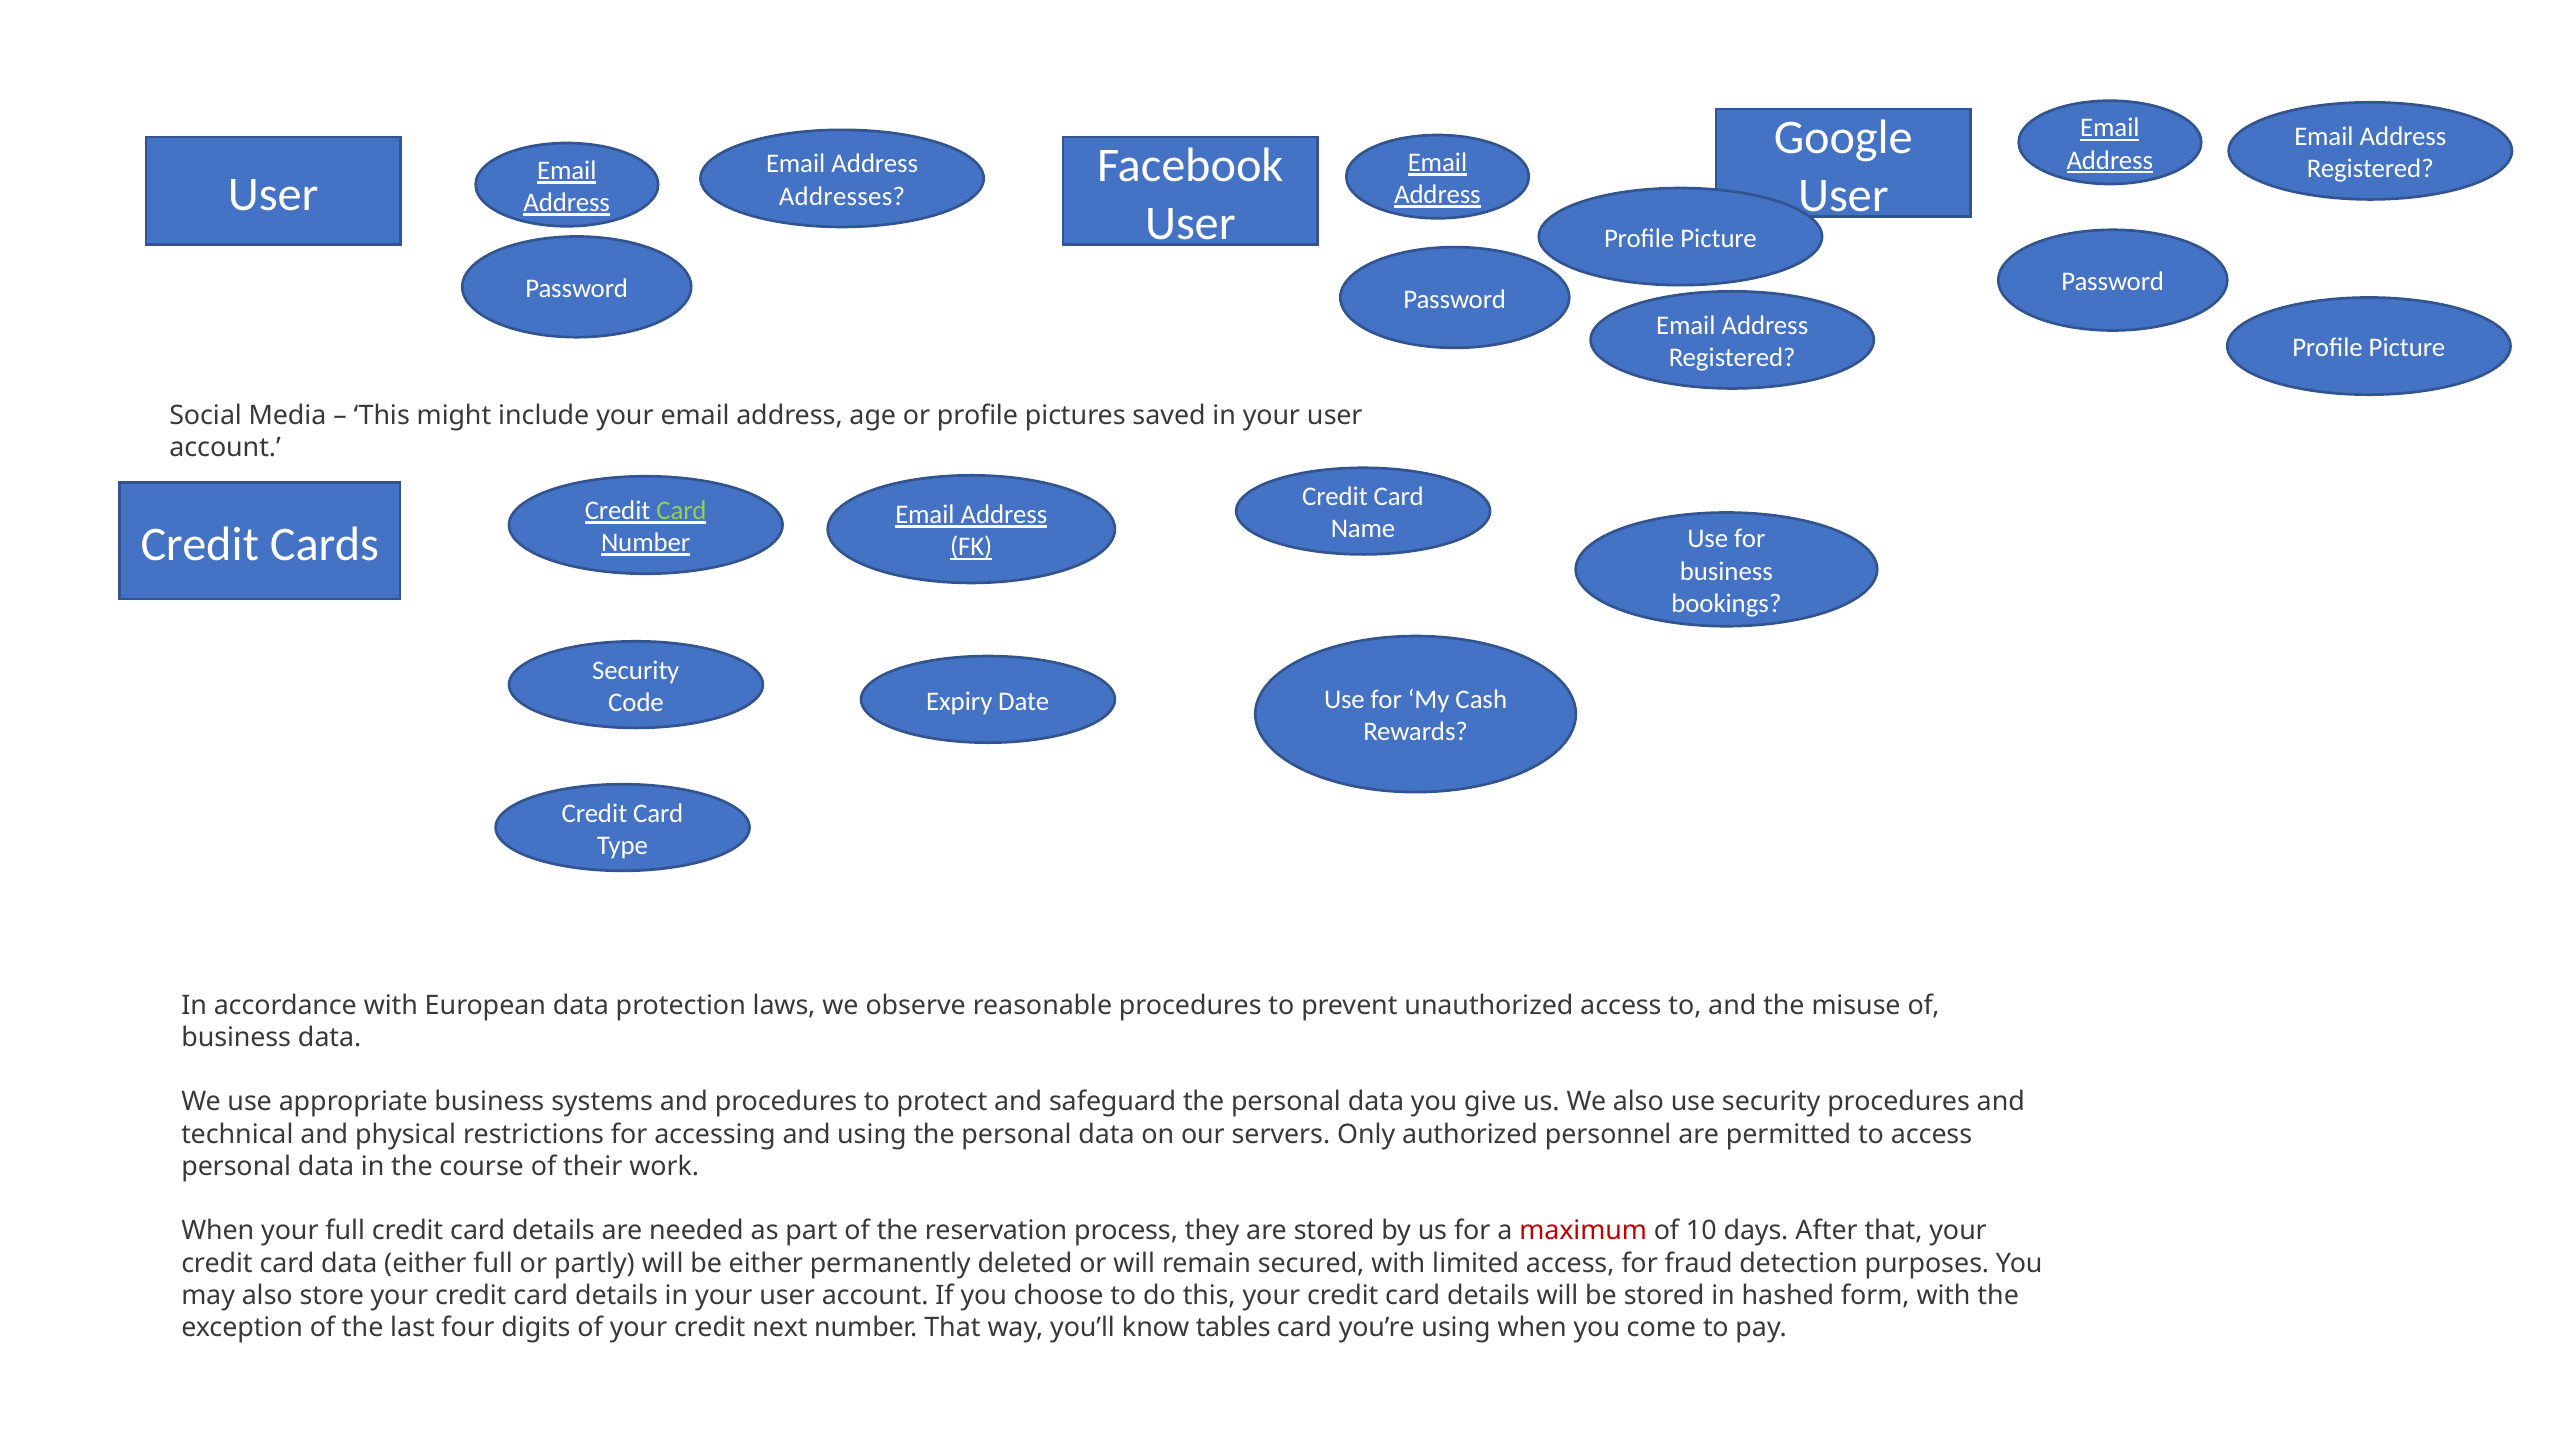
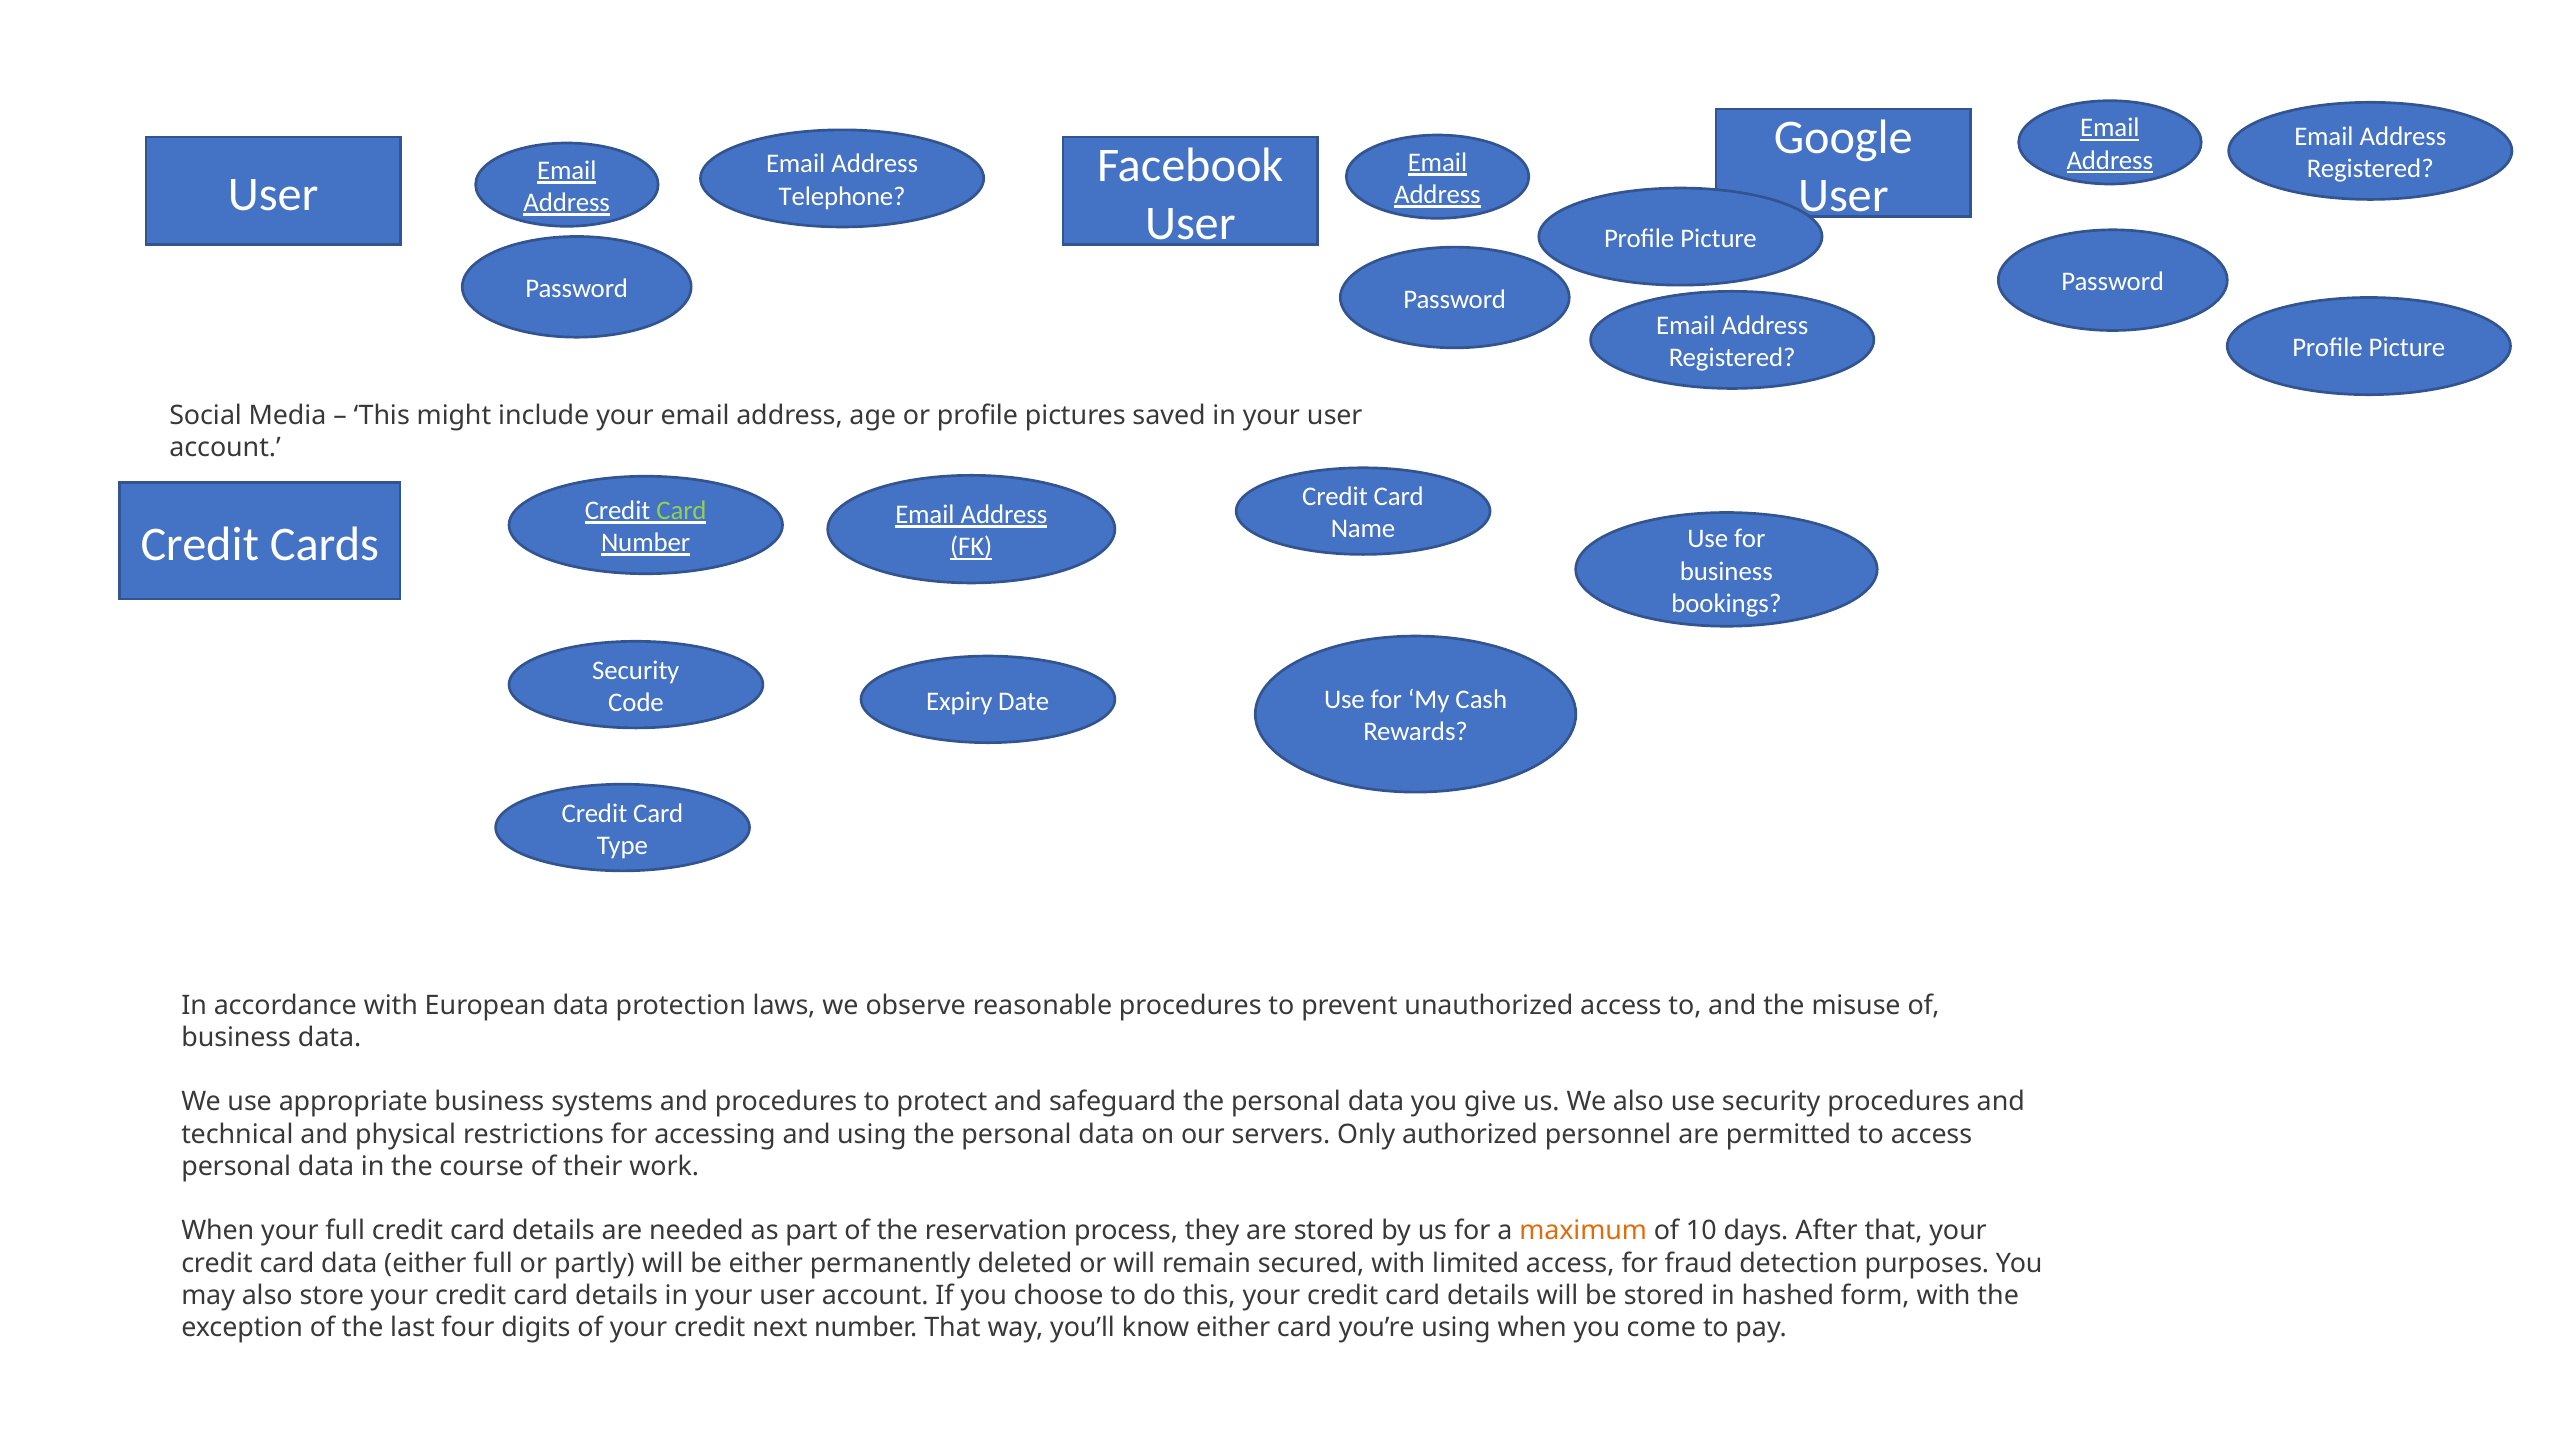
Addresses: Addresses -> Telephone (842, 196)
maximum colour: red -> orange (1583, 1231)
know tables: tables -> either (1233, 1328)
